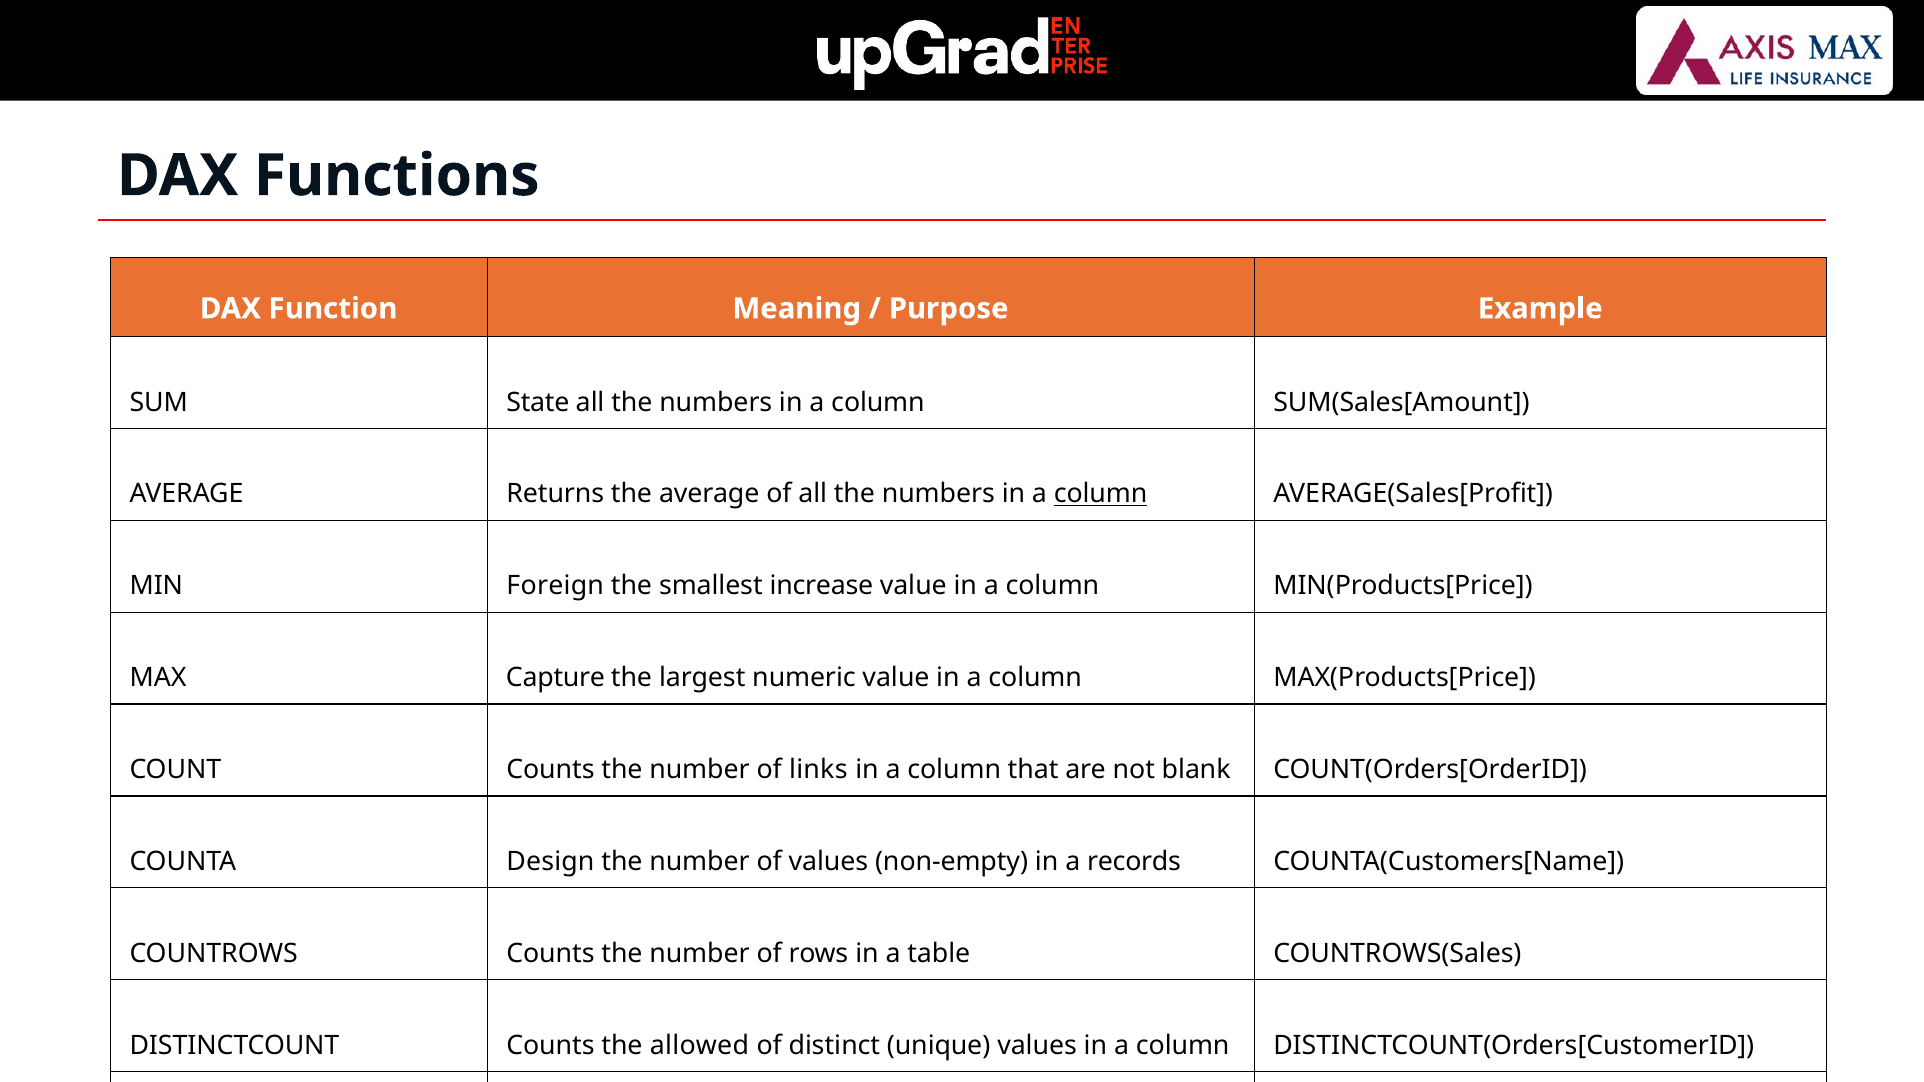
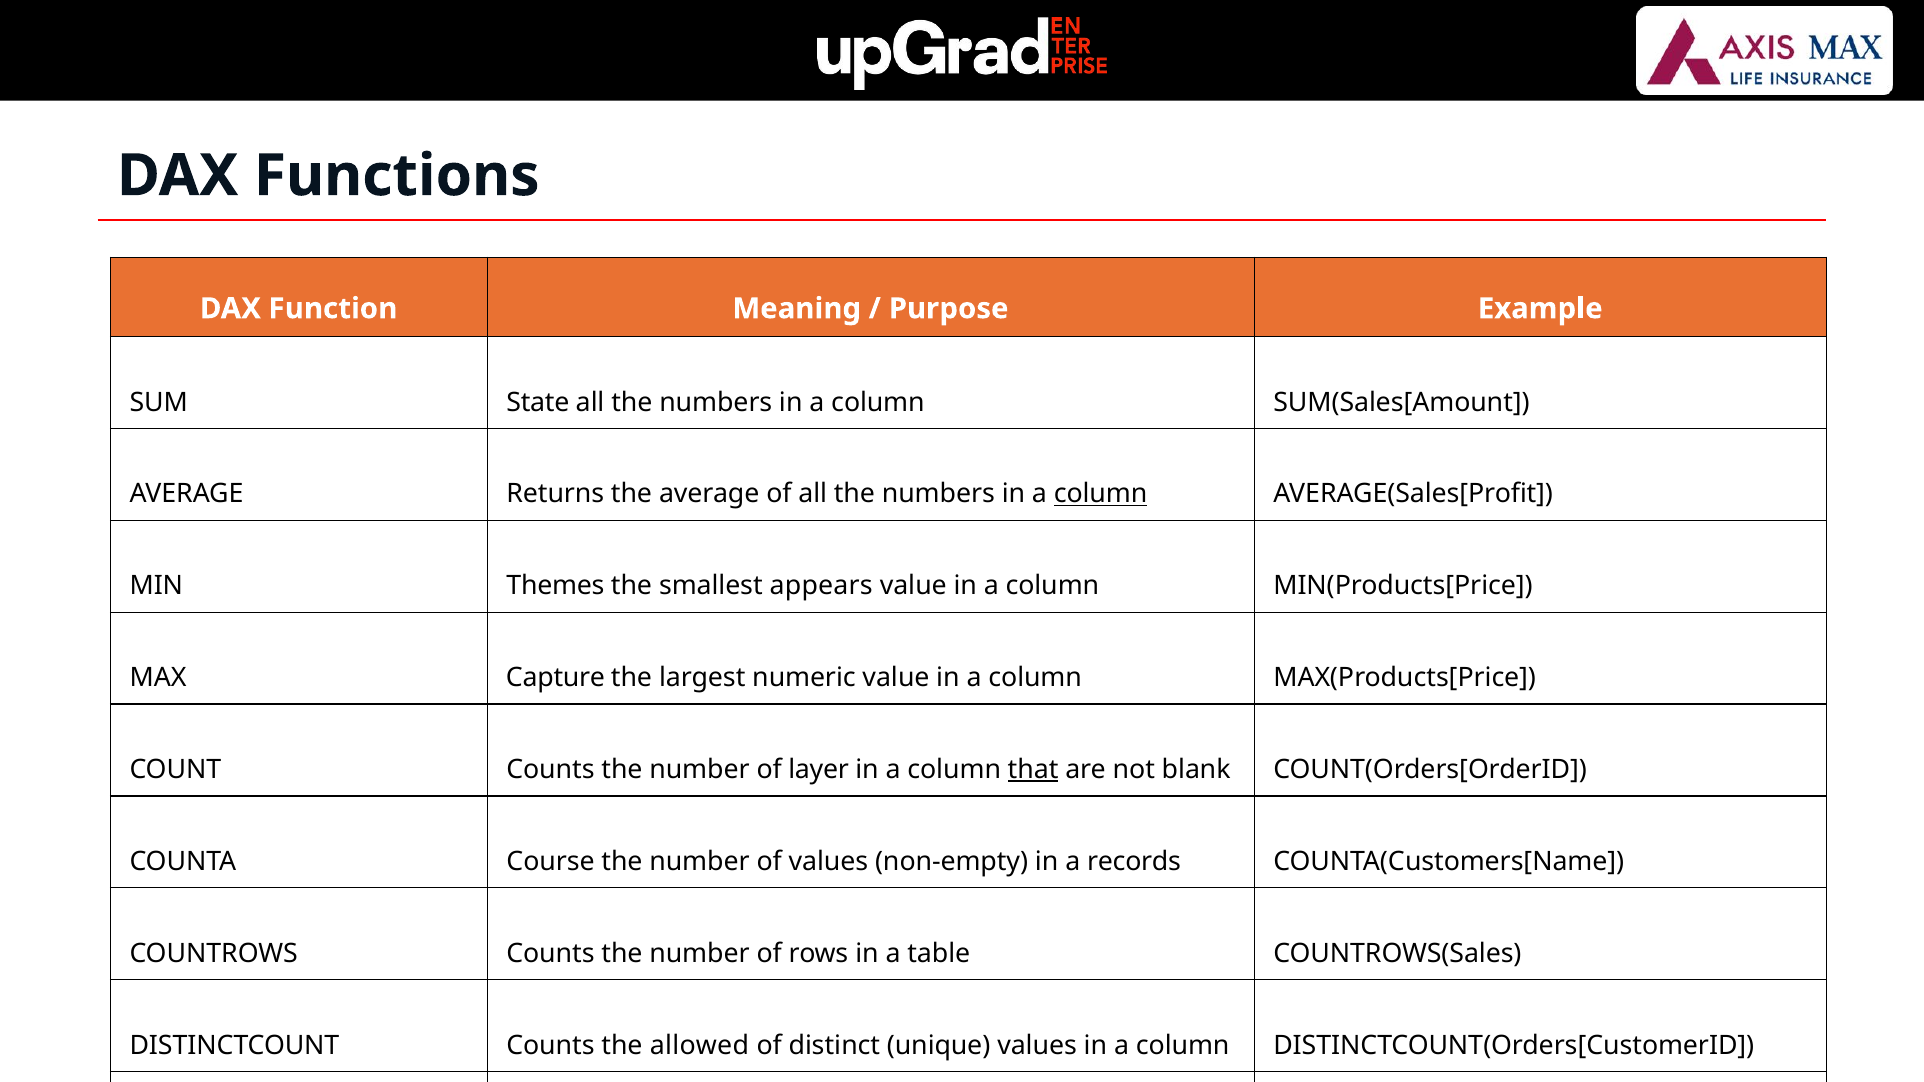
Foreign: Foreign -> Themes (555, 586)
increase: increase -> appears (821, 586)
links: links -> layer (819, 770)
that underline: none -> present (1033, 770)
Design: Design -> Course (551, 862)
